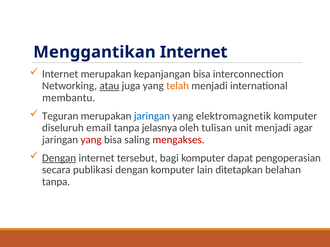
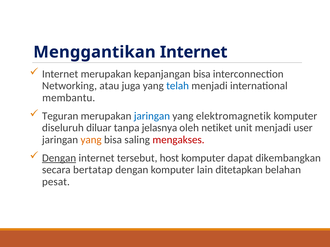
atau underline: present -> none (109, 86)
telah colour: orange -> blue (178, 86)
email: email -> diluar (99, 128)
tulisan: tulisan -> netiket (217, 128)
agar: agar -> user (303, 128)
yang colour: red -> orange (91, 140)
bagi: bagi -> host (169, 158)
pengoperasian: pengoperasian -> dikembangkan (288, 158)
publikasi: publikasi -> bertatap (93, 170)
tanpa: tanpa -> pesat (56, 182)
